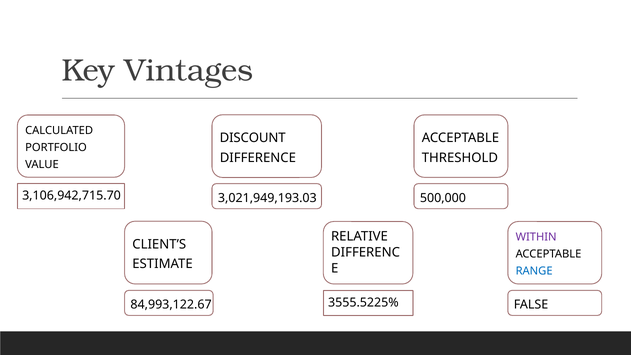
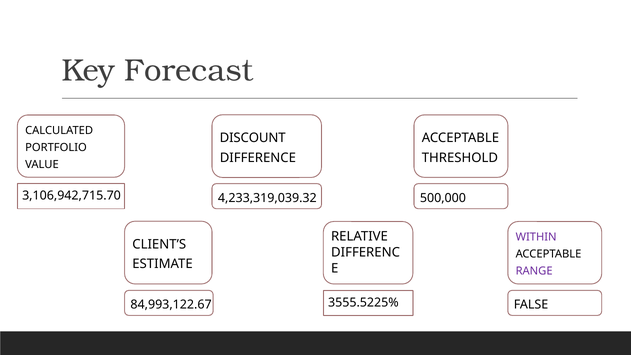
Vintages: Vintages -> Forecast (189, 71)
3,021,949,193.03: 3,021,949,193.03 -> 4,233,319,039.32 (267, 198)
RANGE colour: blue -> purple (534, 271)
